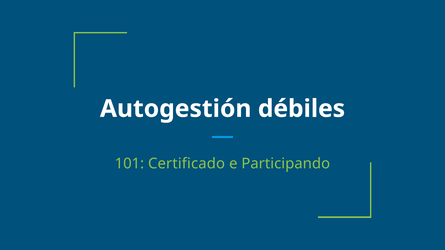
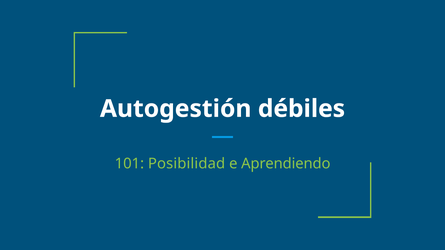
Certificado: Certificado -> Posibilidad (187, 164)
Participando: Participando -> Aprendiendo (286, 164)
